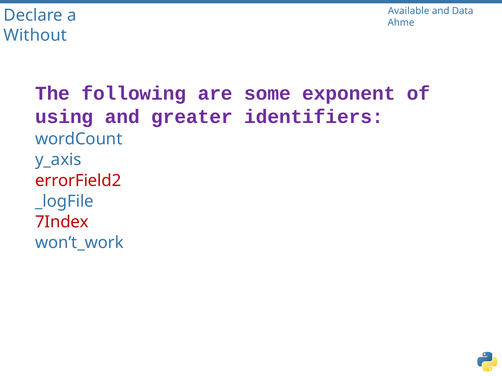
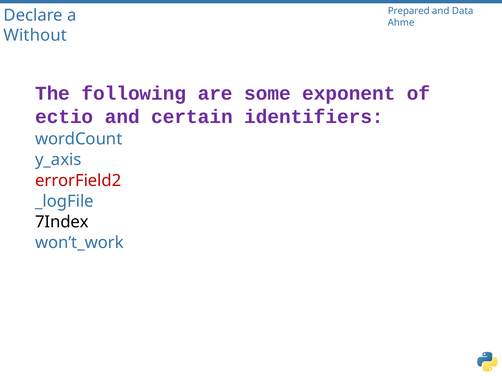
Available: Available -> Prepared (409, 11)
using: using -> ectio (64, 117)
greater: greater -> certain (192, 117)
7Index colour: red -> black (62, 222)
